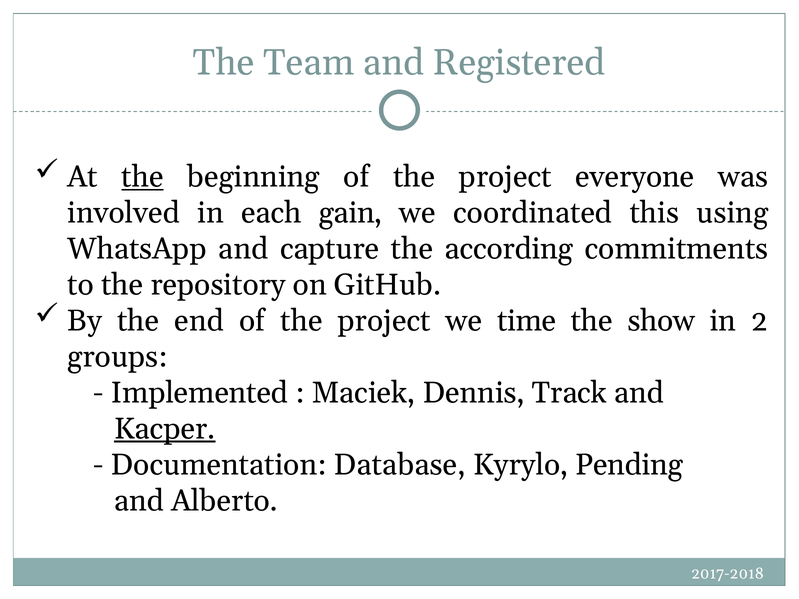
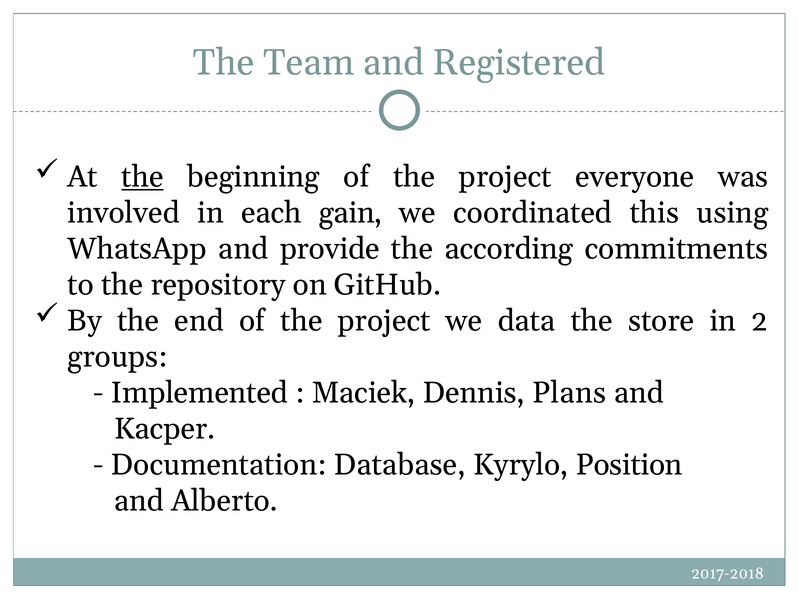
capture: capture -> provide (330, 249)
time: time -> data (526, 321)
show: show -> store (661, 321)
Track: Track -> Plans (569, 393)
Kacper underline: present -> none (165, 429)
Pending: Pending -> Position (629, 465)
